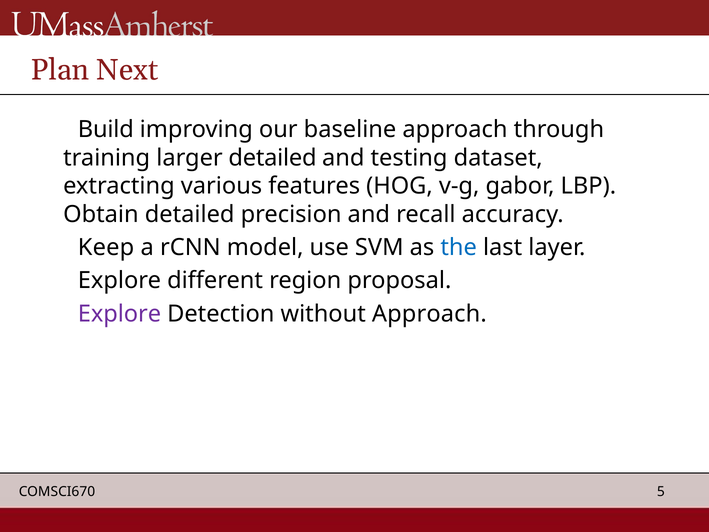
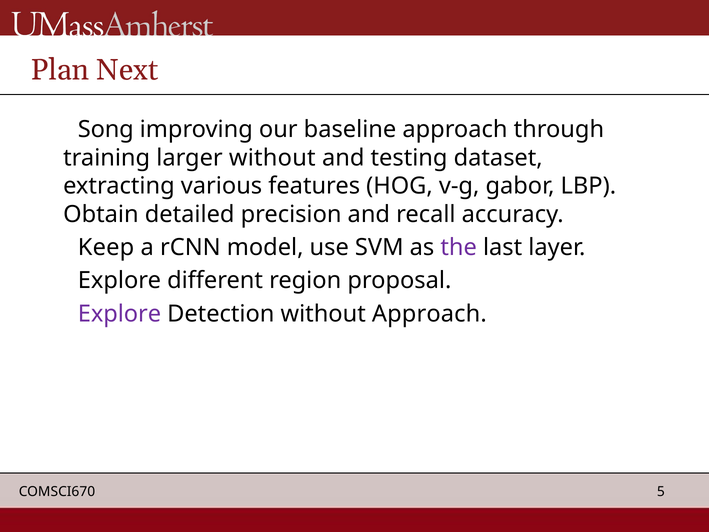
Build: Build -> Song (106, 129)
larger detailed: detailed -> without (272, 158)
the colour: blue -> purple (459, 247)
